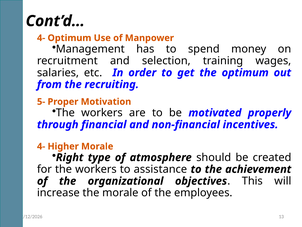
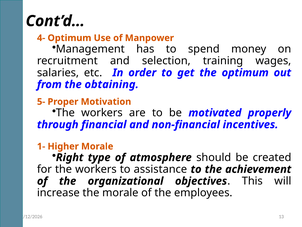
recruiting: recruiting -> obtaining (112, 84)
4-: 4- -> 1- (41, 146)
